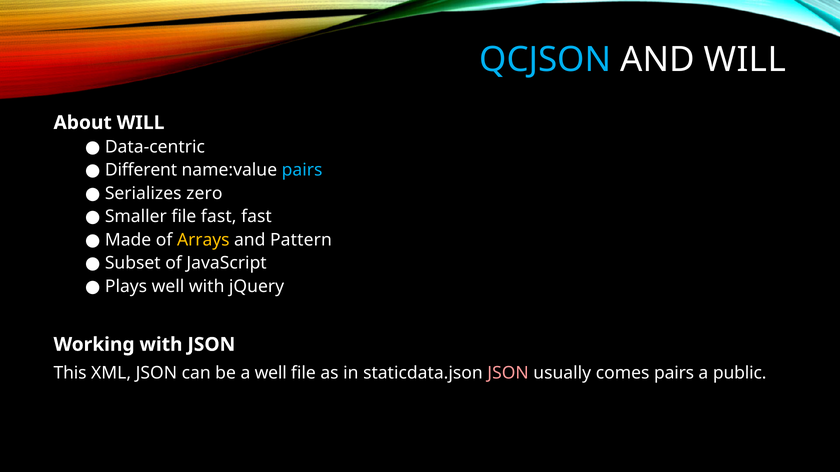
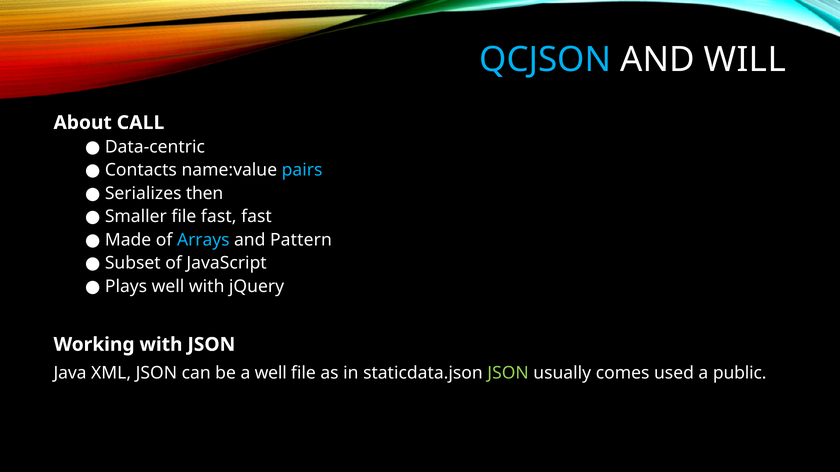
About WILL: WILL -> CALL (141, 123)
Different: Different -> Contacts (141, 170)
zero: zero -> then (205, 194)
Arrays colour: yellow -> light blue (203, 240)
This: This -> Java (70, 373)
JSON colour: pink -> light green (508, 373)
comes pairs: pairs -> used (674, 373)
